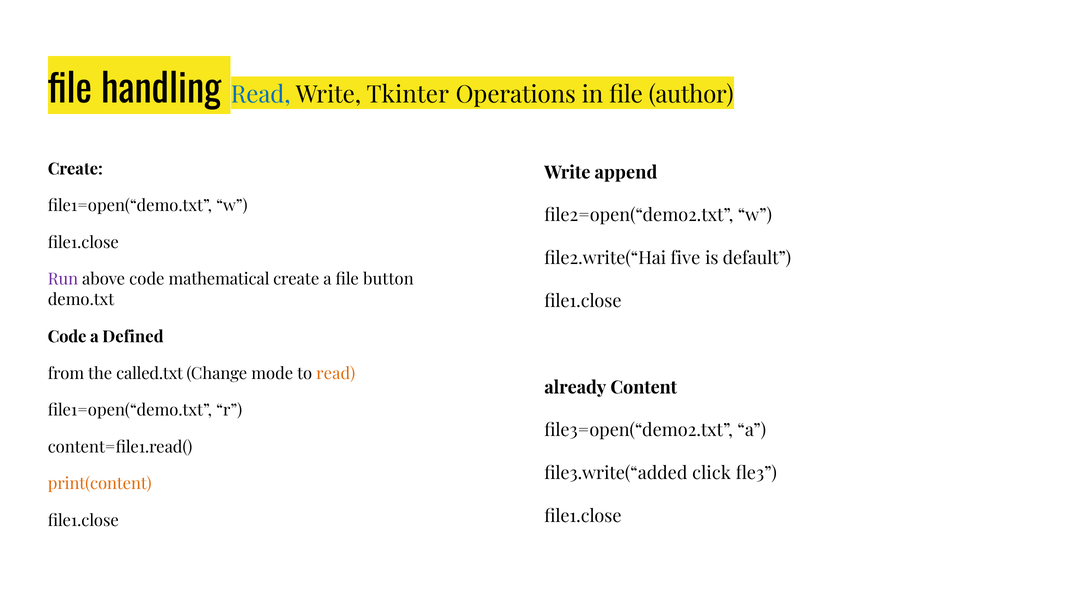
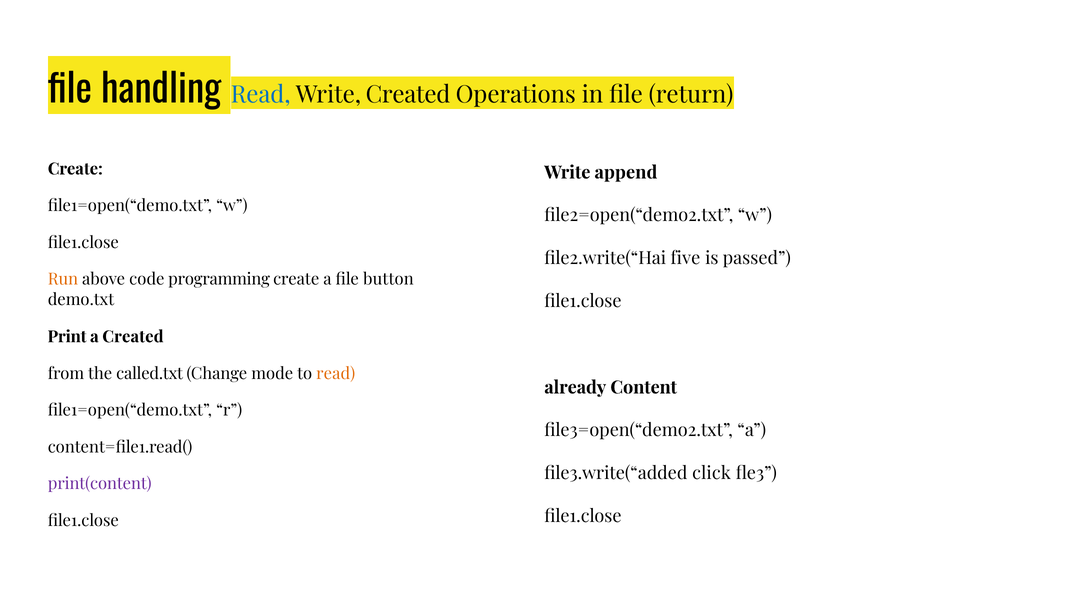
Write Tkinter: Tkinter -> Created (408, 95)
author: author -> return (691, 95)
default: default -> passed (757, 258)
Run colour: purple -> orange (63, 279)
mathematical: mathematical -> programming (219, 279)
Code: Code -> Print (67, 337)
a Defined: Defined -> Created (133, 337)
print(content colour: orange -> purple (100, 484)
